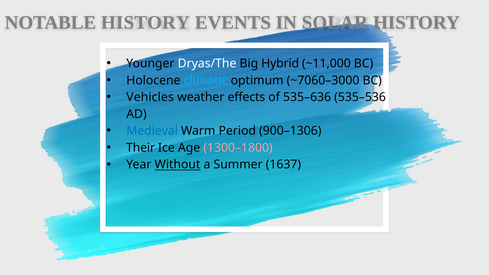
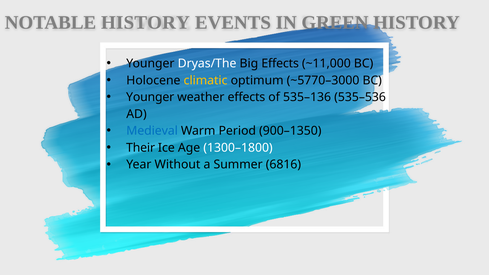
SOLAR: SOLAR -> GREEN (335, 23)
Big Hybrid: Hybrid -> Effects (280, 63)
climatic colour: light blue -> yellow (206, 80)
~7060–3000: ~7060–3000 -> ~5770–3000 (323, 80)
Vehicles: Vehicles -> Younger (150, 97)
535–636: 535–636 -> 535–136 (307, 97)
900–1306: 900–1306 -> 900–1350 (290, 131)
1300–1800 colour: pink -> white (238, 148)
Without underline: present -> none (177, 165)
1637: 1637 -> 6816 (283, 165)
